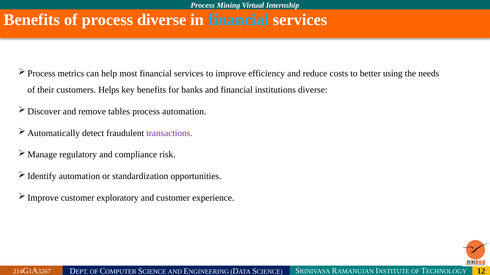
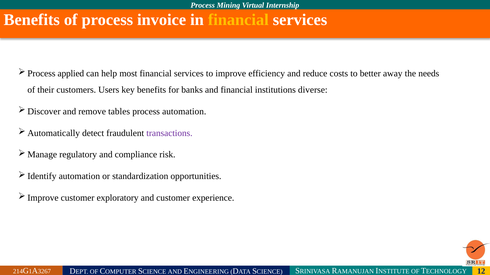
process diverse: diverse -> invoice (162, 20)
financial colour: light blue -> yellow (238, 20)
metrics: metrics -> applied (71, 73)
using: using -> away (393, 73)
Helps: Helps -> Users (109, 90)
